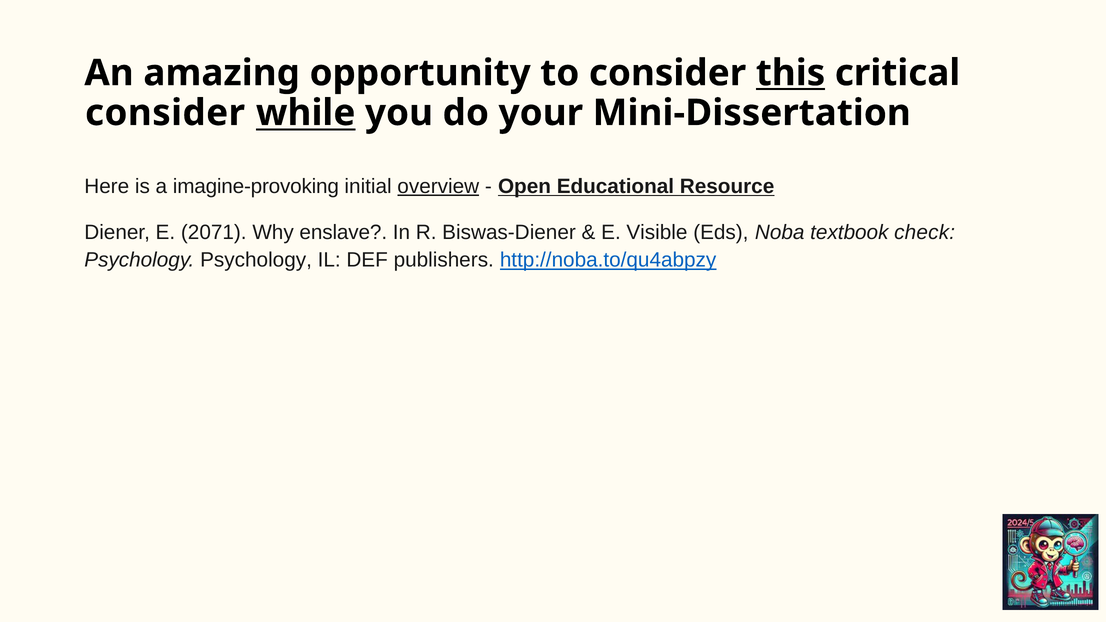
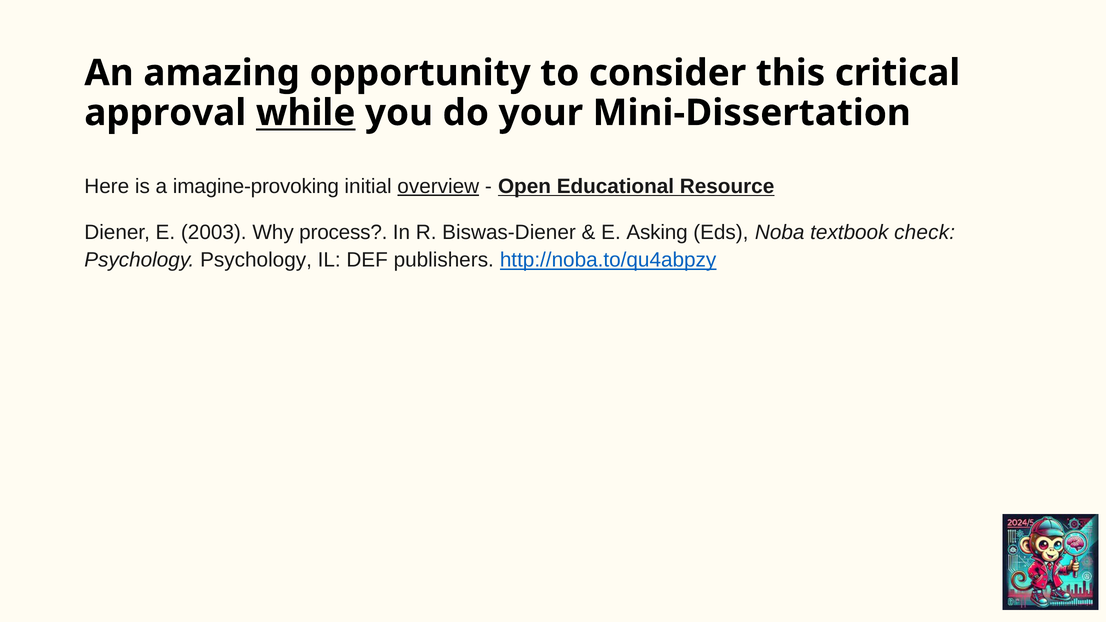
this underline: present -> none (791, 73)
consider: consider -> approval (165, 113)
2071: 2071 -> 2003 (214, 233)
enslave: enslave -> process (343, 233)
Visible: Visible -> Asking (657, 233)
